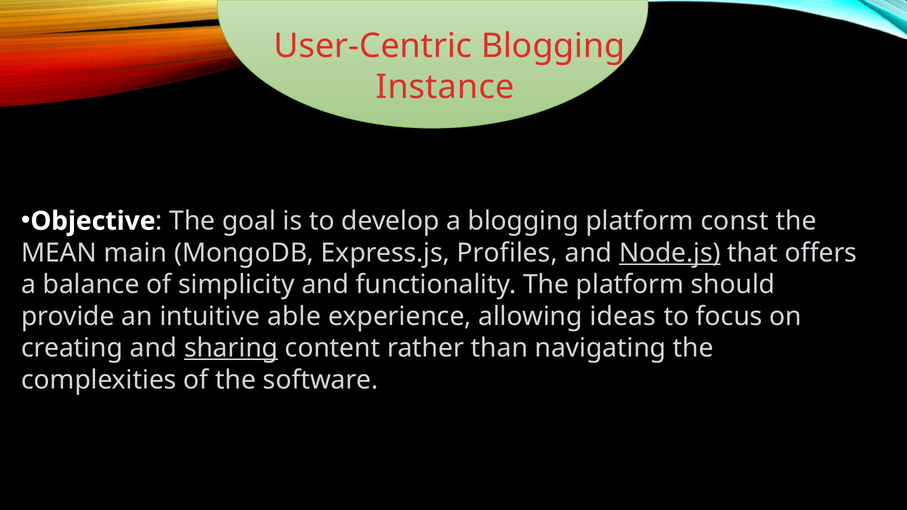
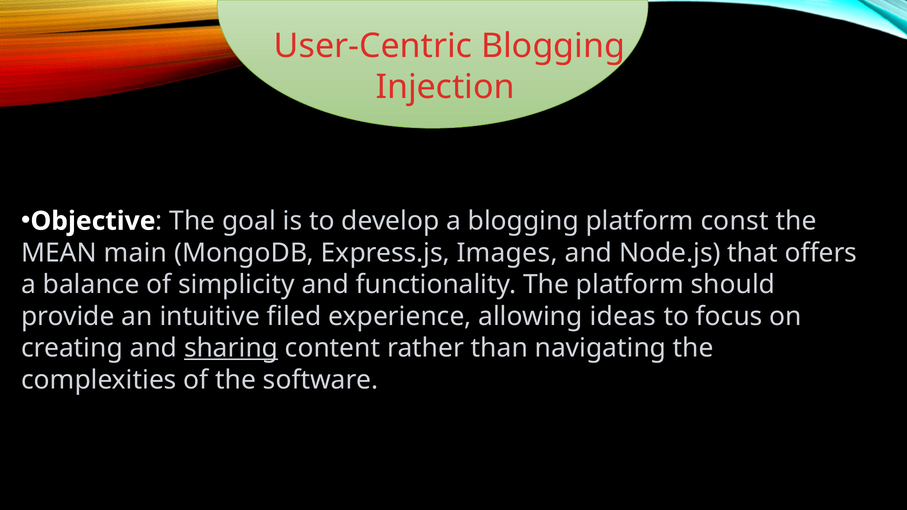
Instance: Instance -> Injection (445, 87)
Profiles: Profiles -> Images (507, 253)
Node.js underline: present -> none (670, 253)
able: able -> filed (294, 316)
